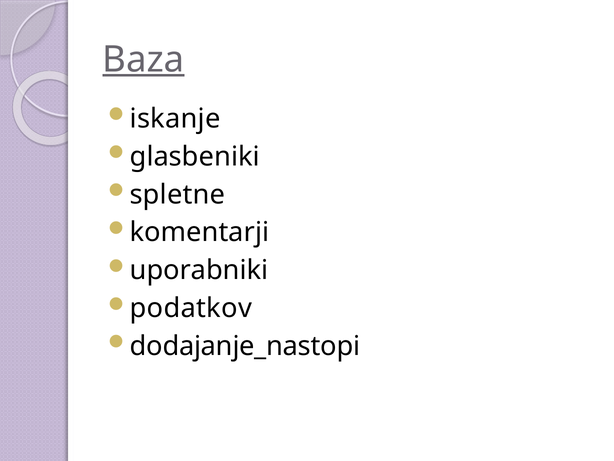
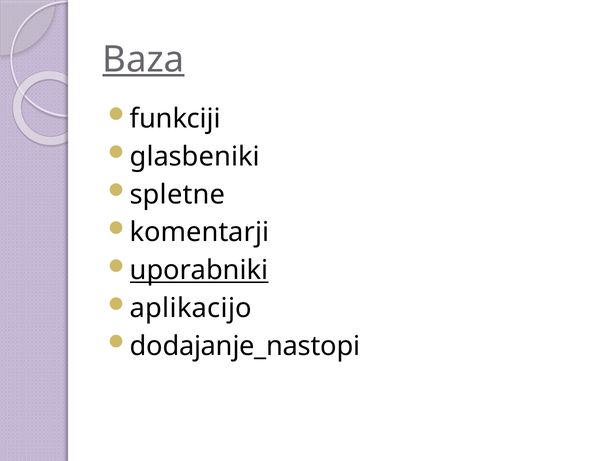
iskanje: iskanje -> funkciji (175, 119)
uporabniki underline: none -> present (199, 270)
podatkov: podatkov -> aplikacijo (191, 308)
